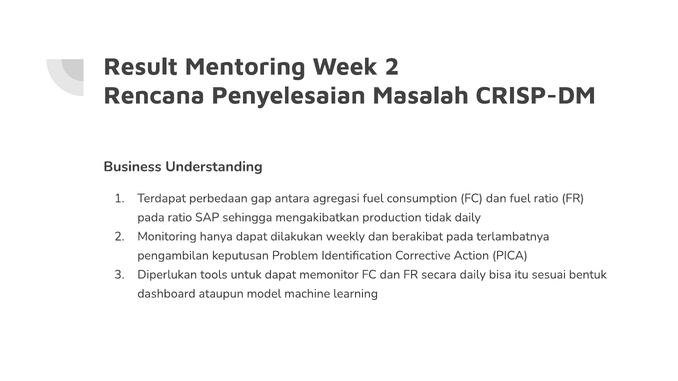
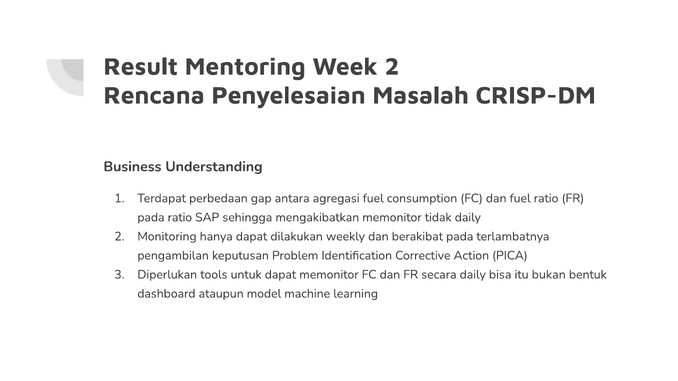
mengakibatkan production: production -> memonitor (392, 218)
sesuai: sesuai -> bukan (549, 275)
